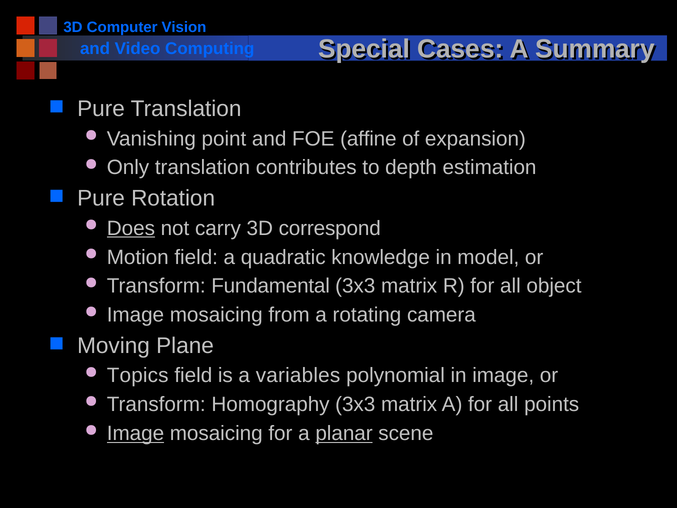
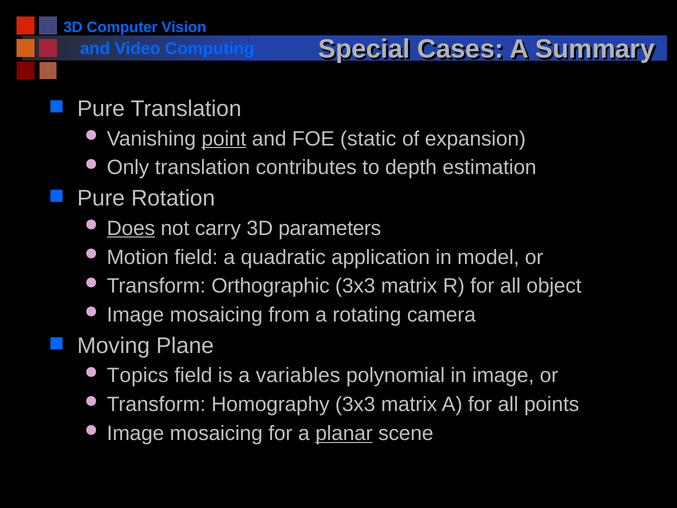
point underline: none -> present (224, 139)
affine: affine -> static (368, 139)
correspond: correspond -> parameters (330, 228)
knowledge: knowledge -> application (381, 257)
Fundamental: Fundamental -> Orthographic (271, 286)
Image underline: present -> none (135, 433)
